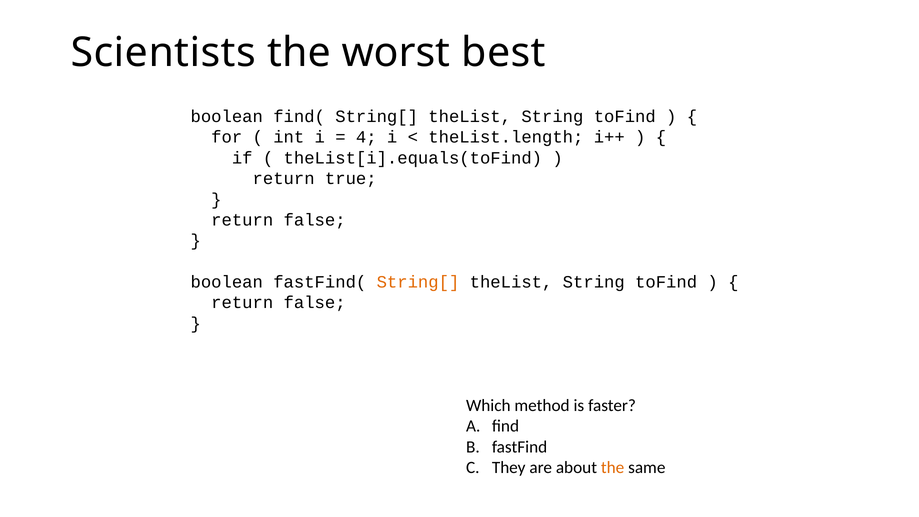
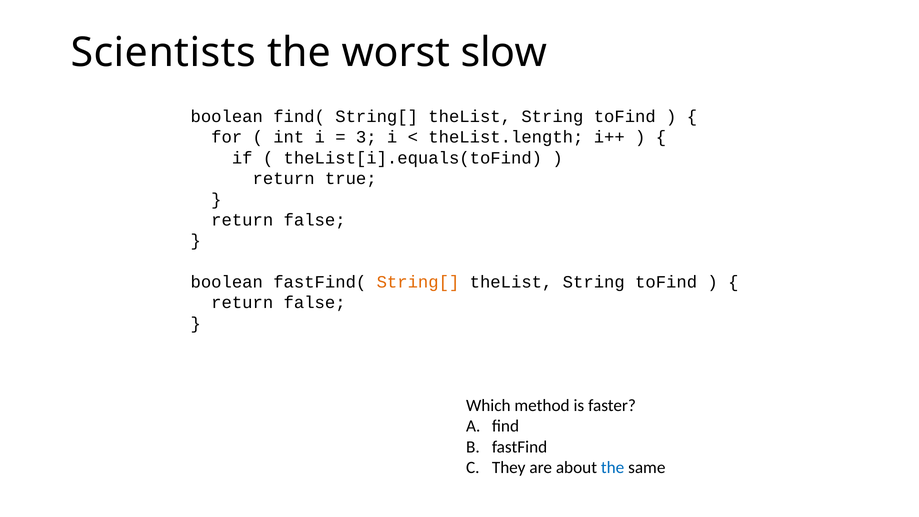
best: best -> slow (504, 53)
4: 4 -> 3 (366, 137)
the colour: orange -> blue (613, 468)
